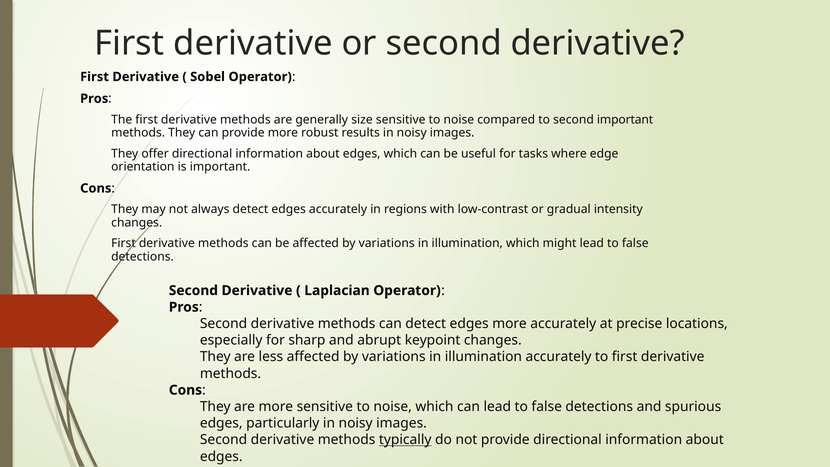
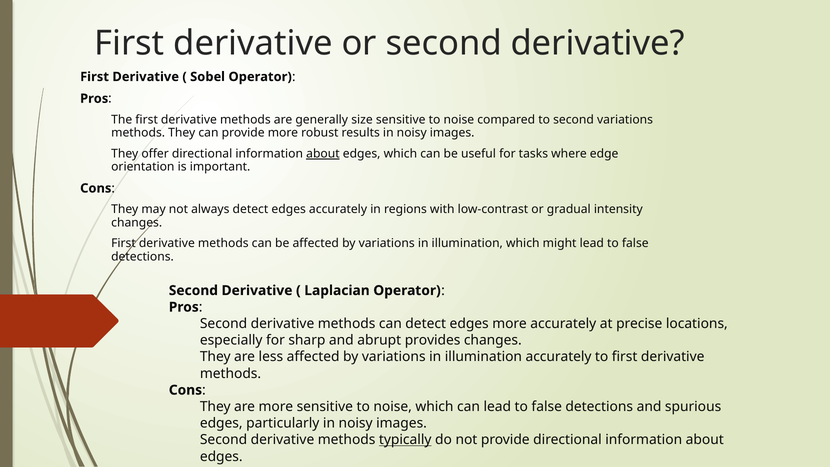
second important: important -> variations (625, 120)
about underline: none -> present (323, 154)
keypoint: keypoint -> provides (433, 340)
